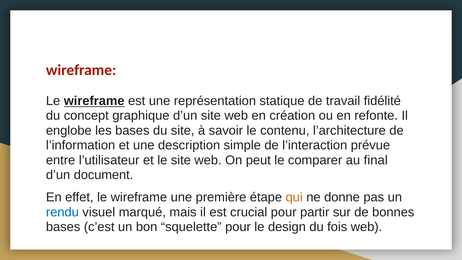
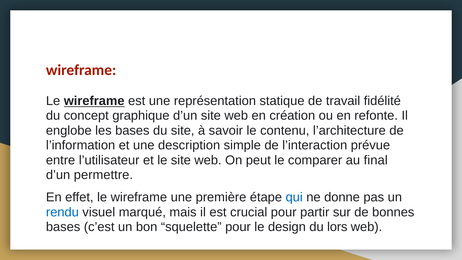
document: document -> permettre (103, 175)
qui colour: orange -> blue (294, 197)
fois: fois -> lors (337, 227)
